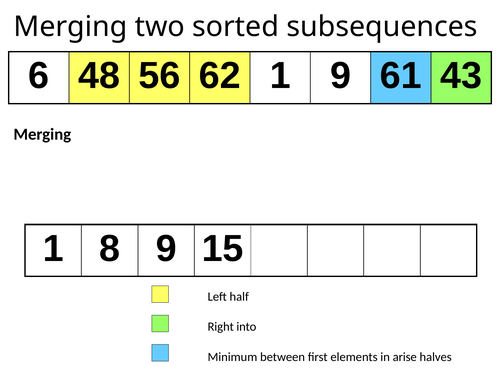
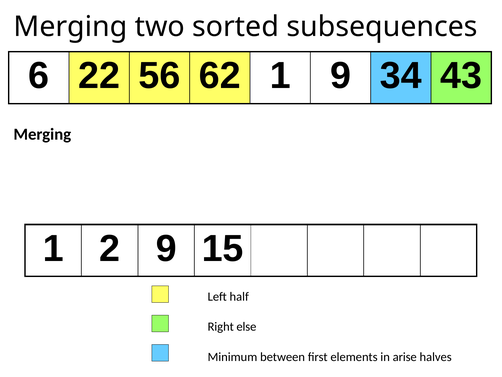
48: 48 -> 22 (99, 76)
61: 61 -> 34 (401, 76)
8: 8 -> 2 (110, 248)
into: into -> else (246, 326)
